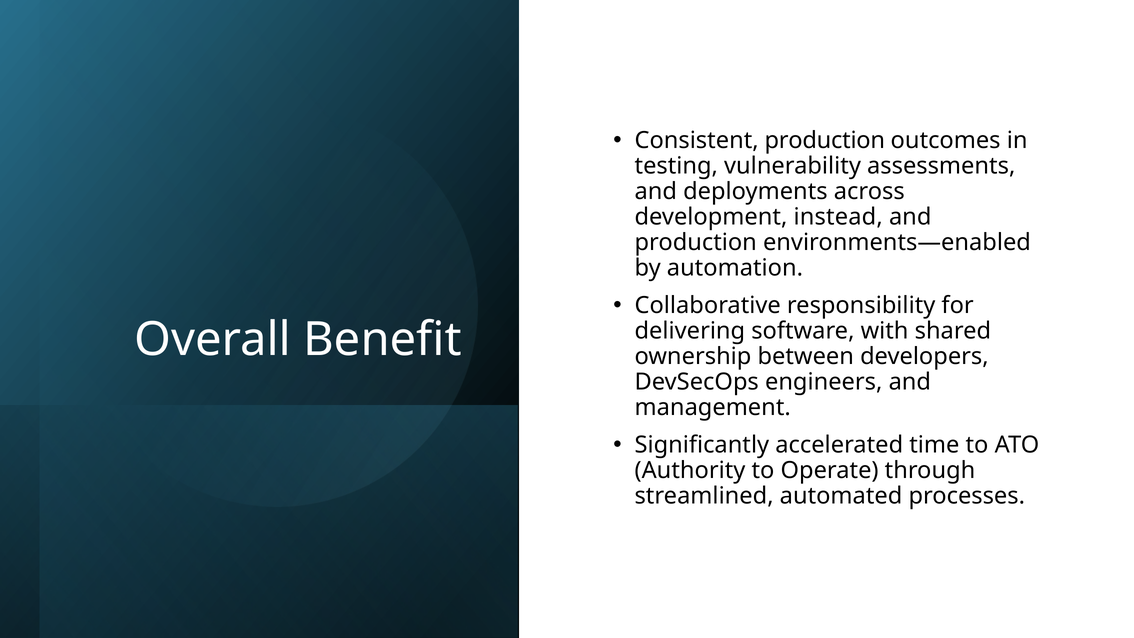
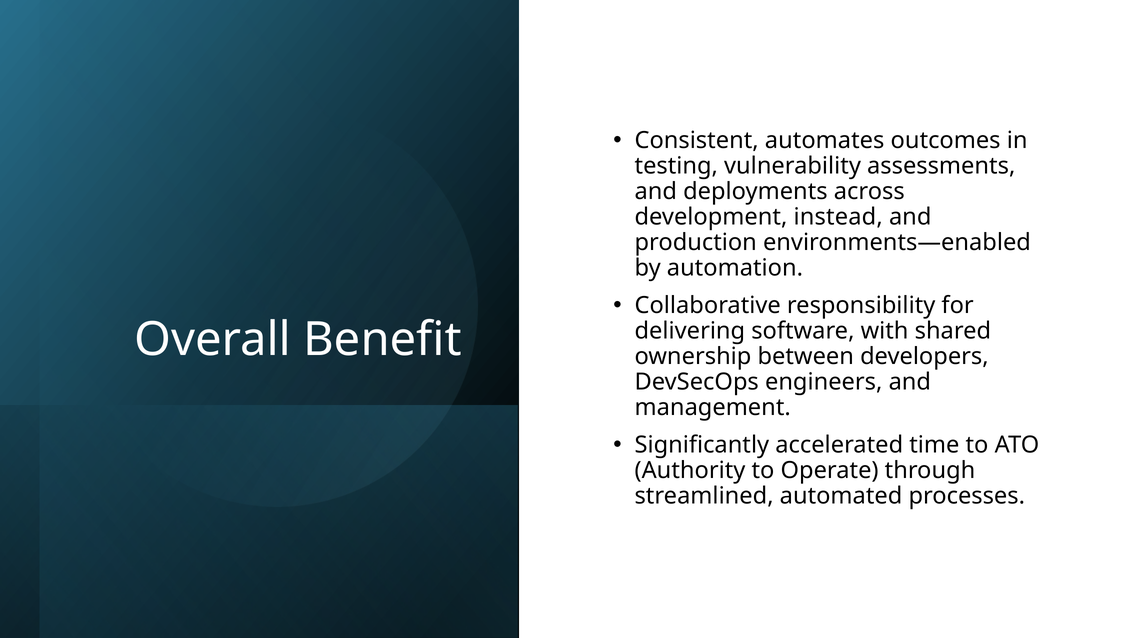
Consistent production: production -> automates (825, 140)
